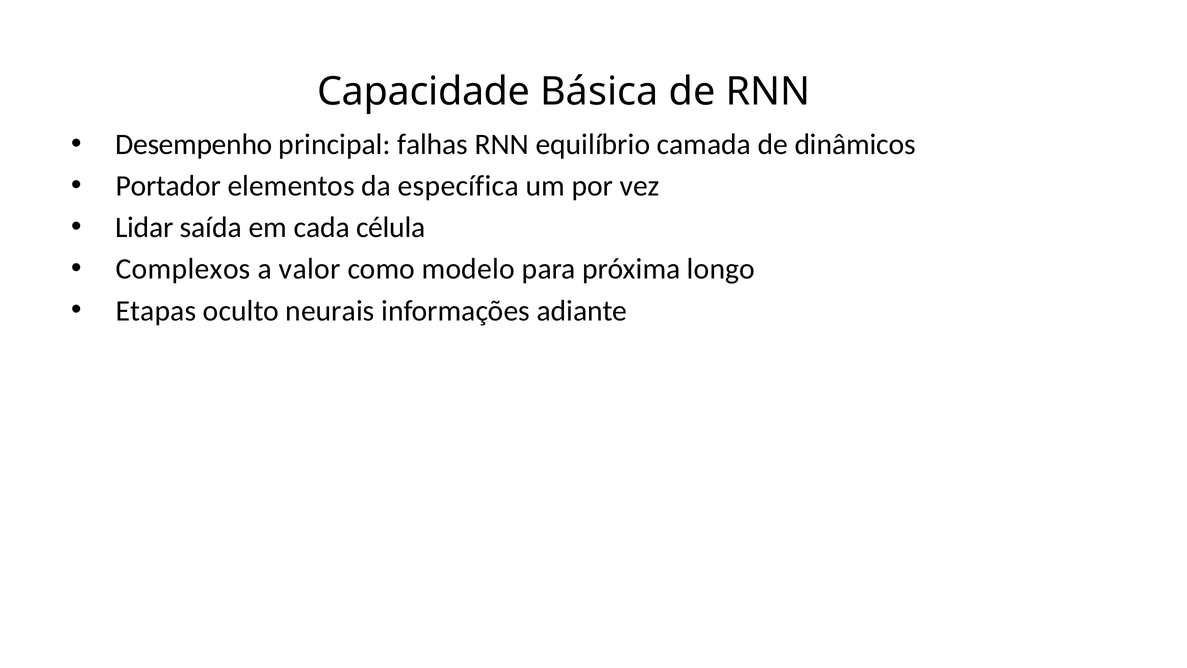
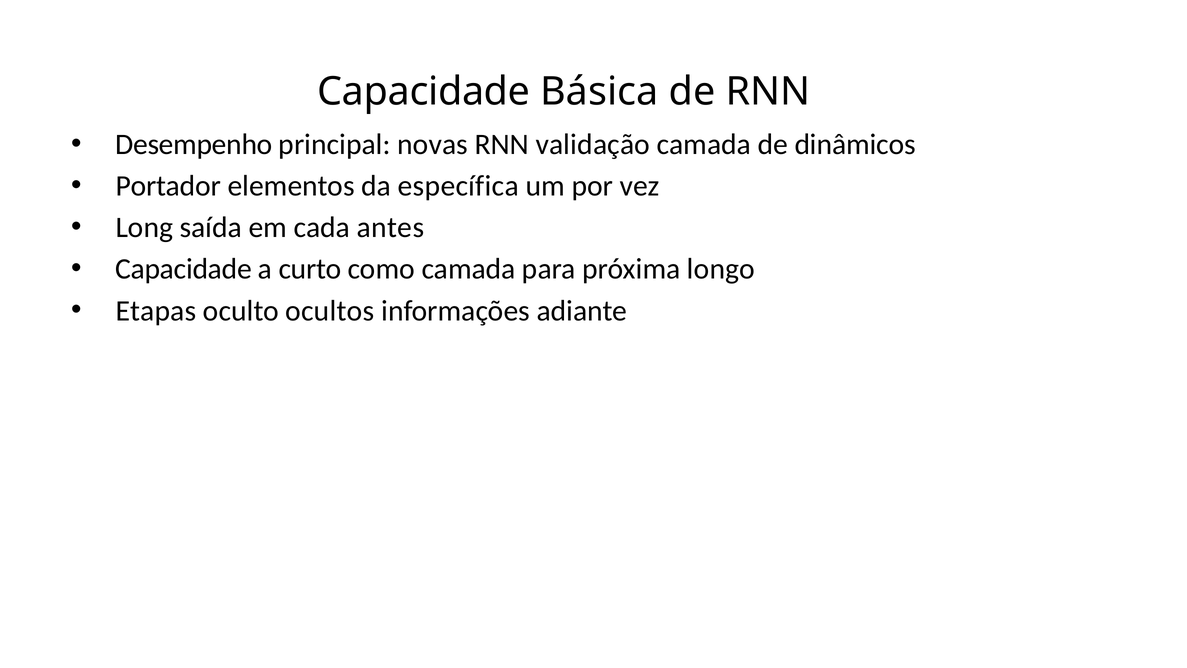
falhas: falhas -> novas (433, 144)
equilíbrio: equilíbrio -> validação (593, 144)
Lidar: Lidar -> Long (144, 228)
célula: célula -> antes (391, 228)
Complexos: Complexos -> Capacidade (184, 269)
valor: valor -> curto (310, 269)
como modelo: modelo -> camada (468, 269)
neurais: neurais -> ocultos (330, 311)
